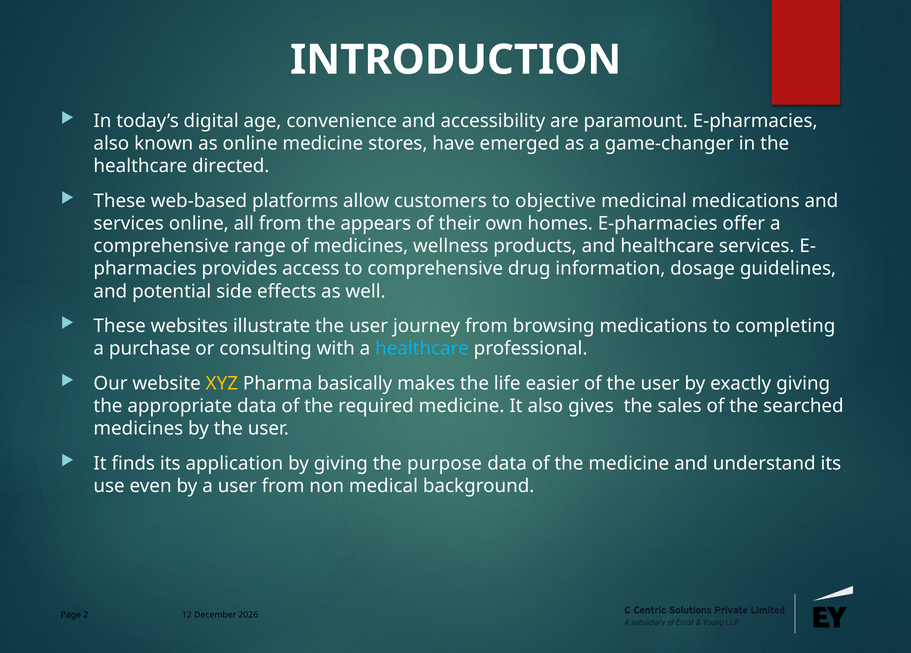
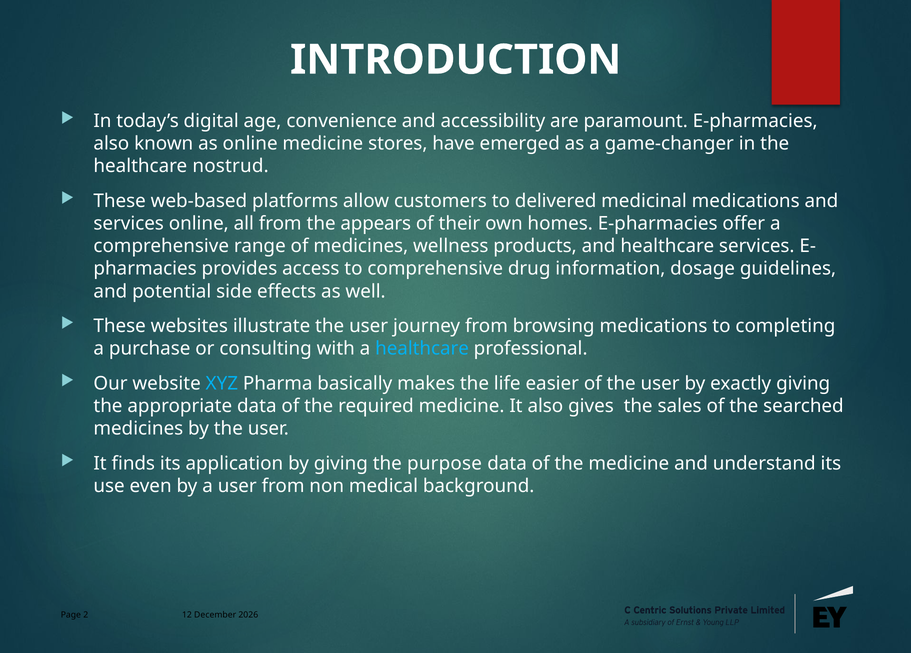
directed: directed -> nostrud (231, 166)
objective: objective -> delivered (556, 201)
XYZ colour: yellow -> light blue (222, 383)
